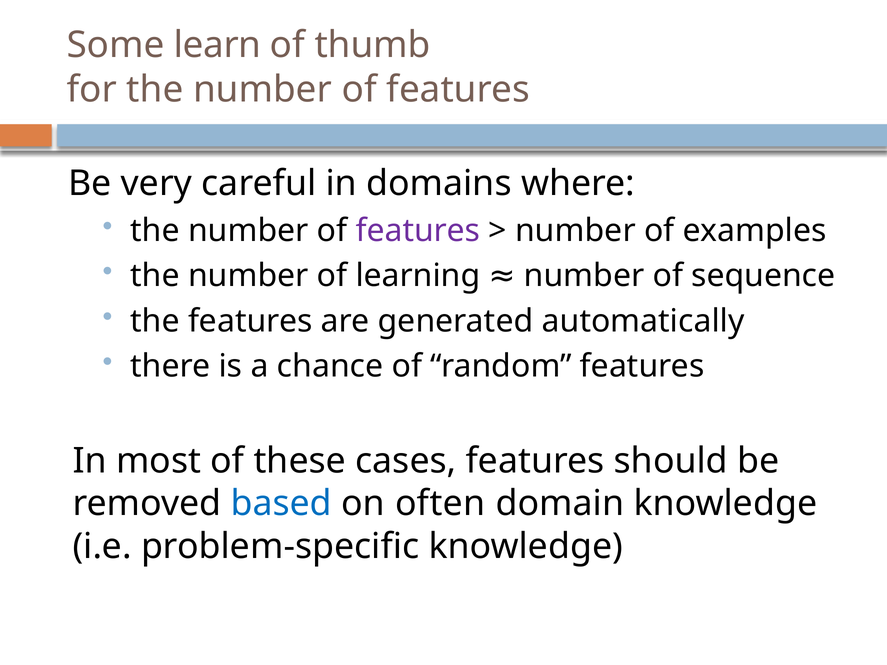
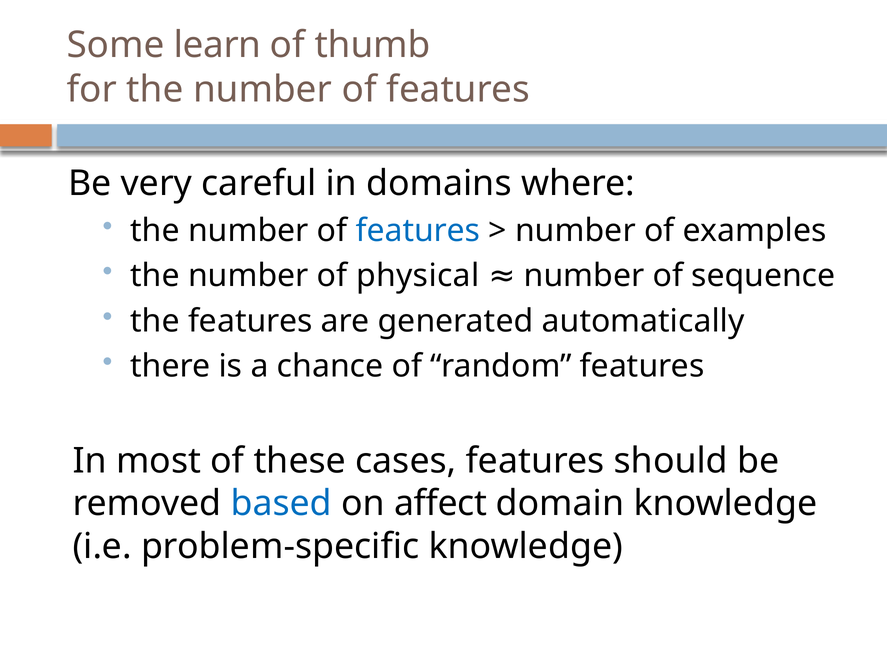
features colour: purple -> blue (418, 231)
learning: learning -> physical (418, 276)
often: often -> affect (441, 504)
